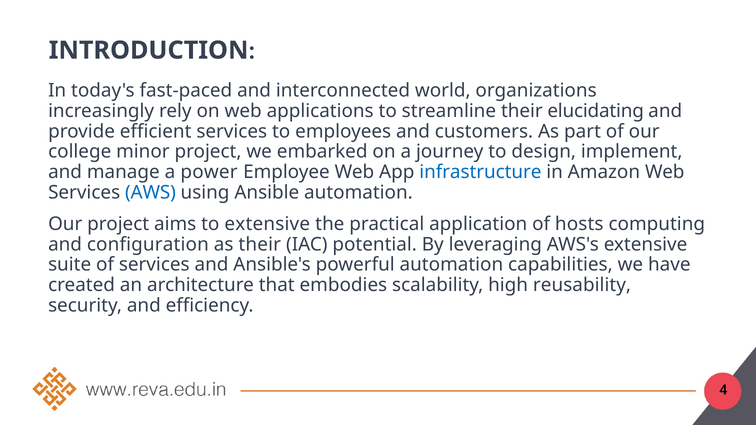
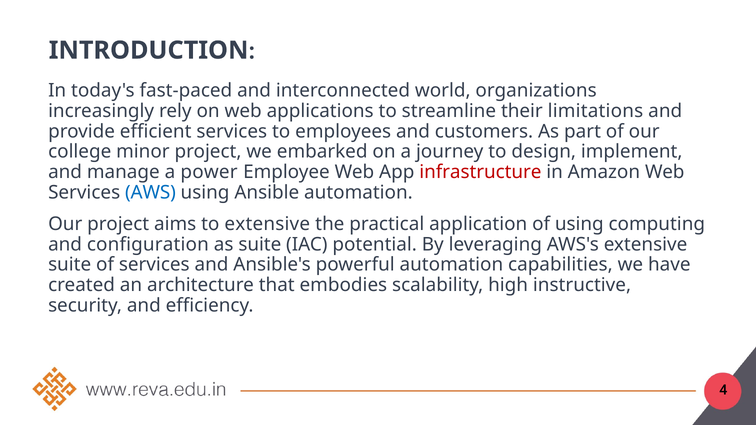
elucidating: elucidating -> limitations (595, 111)
infrastructure colour: blue -> red (480, 172)
of hosts: hosts -> using (579, 224)
as their: their -> suite (260, 244)
reusability: reusability -> instructive (582, 285)
